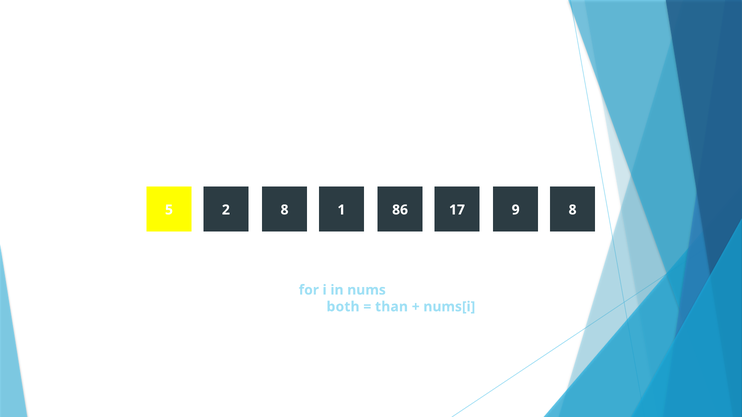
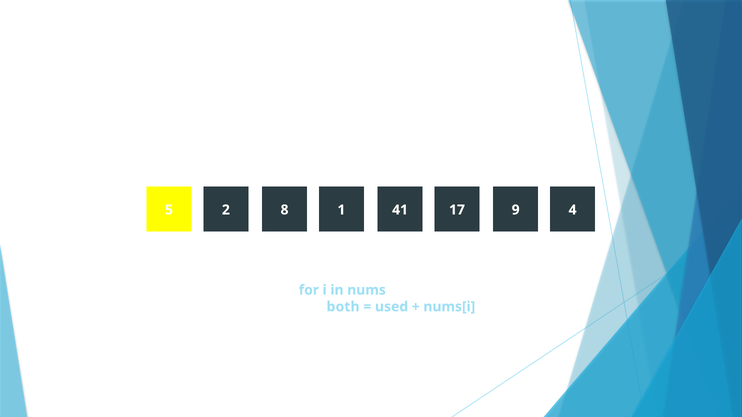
86: 86 -> 41 (400, 210)
9 8: 8 -> 4 (573, 210)
than: than -> used (392, 307)
